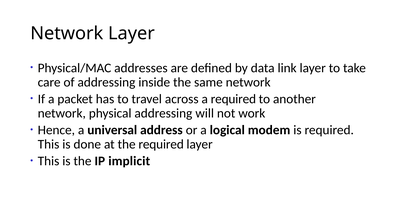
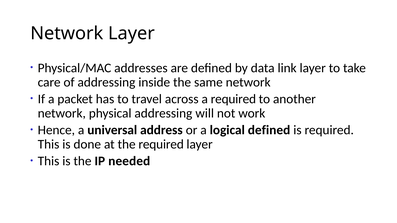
logical modem: modem -> defined (269, 130)
implicit: implicit -> needed (129, 161)
